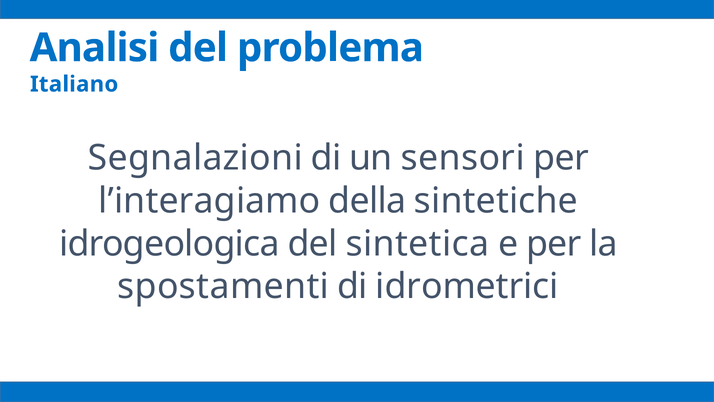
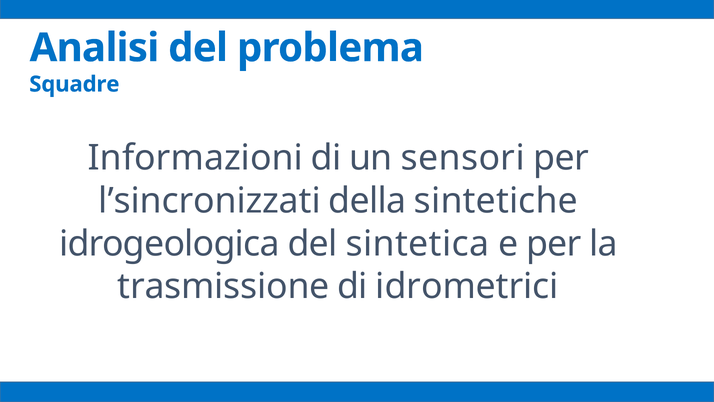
Italiano: Italiano -> Squadre (74, 84)
Segnalazioni: Segnalazioni -> Informazioni (195, 158)
l’interagiamo: l’interagiamo -> l’sincronizzati (210, 201)
spostamenti: spostamenti -> trasmissione (223, 286)
